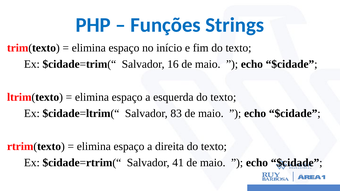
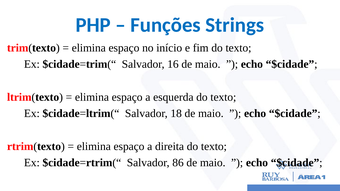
83: 83 -> 18 (176, 114)
41: 41 -> 86 (178, 163)
